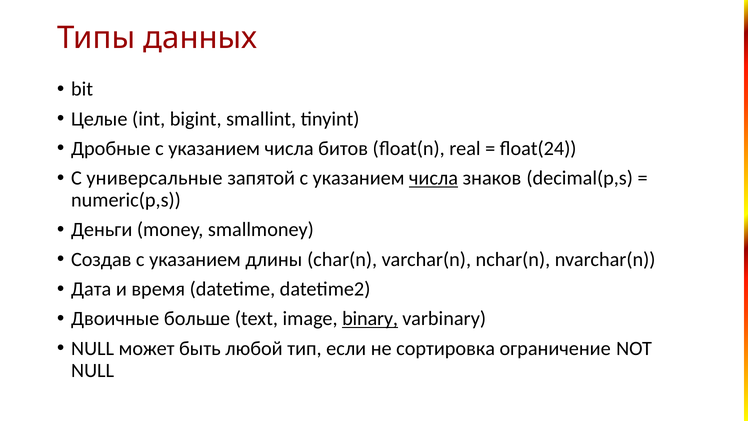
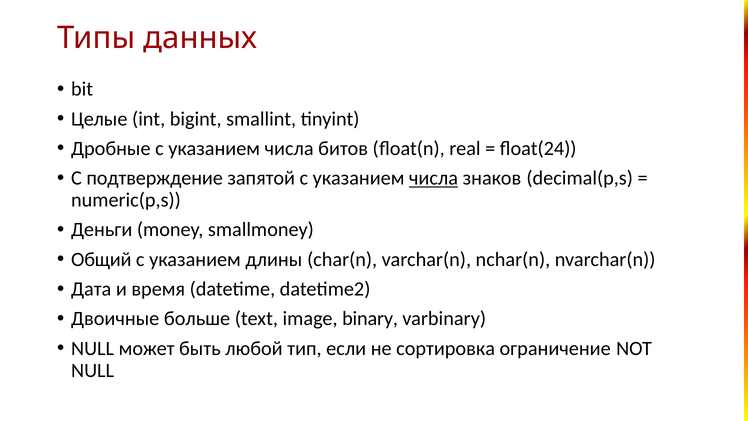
универсальные: универсальные -> подтверждение (155, 178)
Создав: Создав -> Общий (101, 259)
binary underline: present -> none (370, 319)
